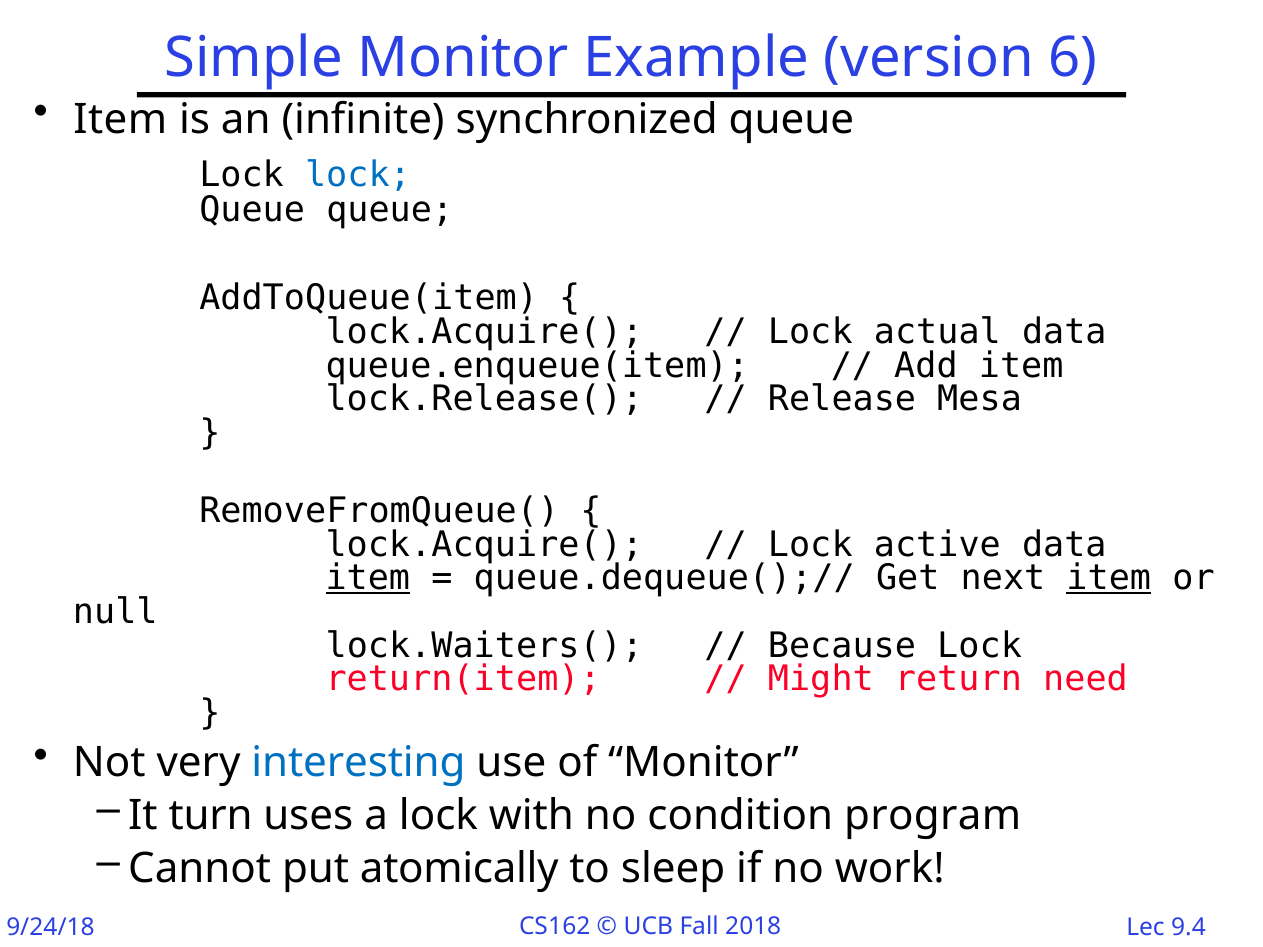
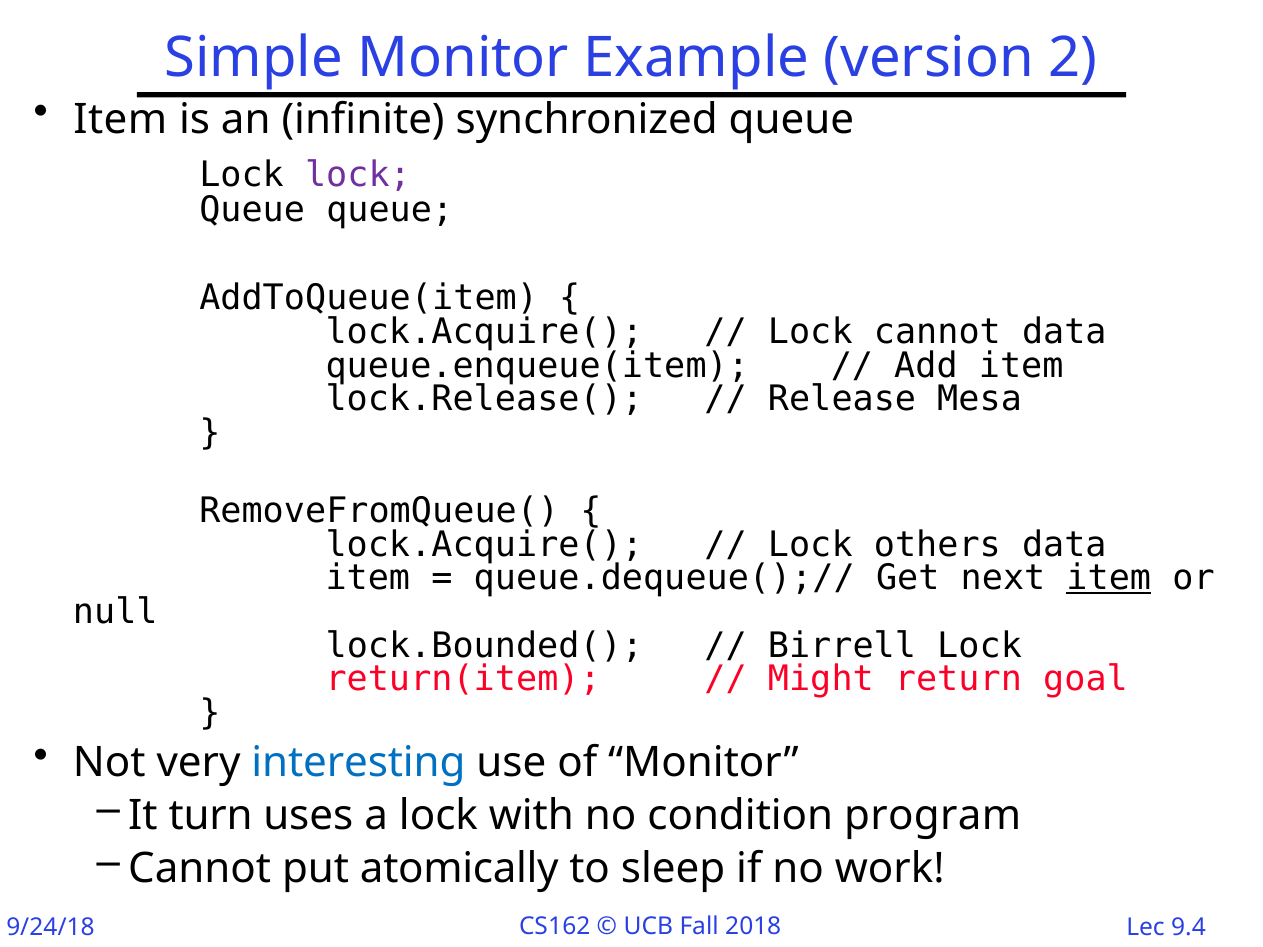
6: 6 -> 2 (1073, 58)
lock colour: blue -> purple (358, 175)
Lock actual: actual -> cannot (937, 332)
active: active -> others (937, 545)
item underline: present -> none (368, 578)
lock.Waiters(: lock.Waiters( -> lock.Bounded( (484, 646)
Because: Because -> Birrell (842, 646)
need: need -> goal (1085, 679)
